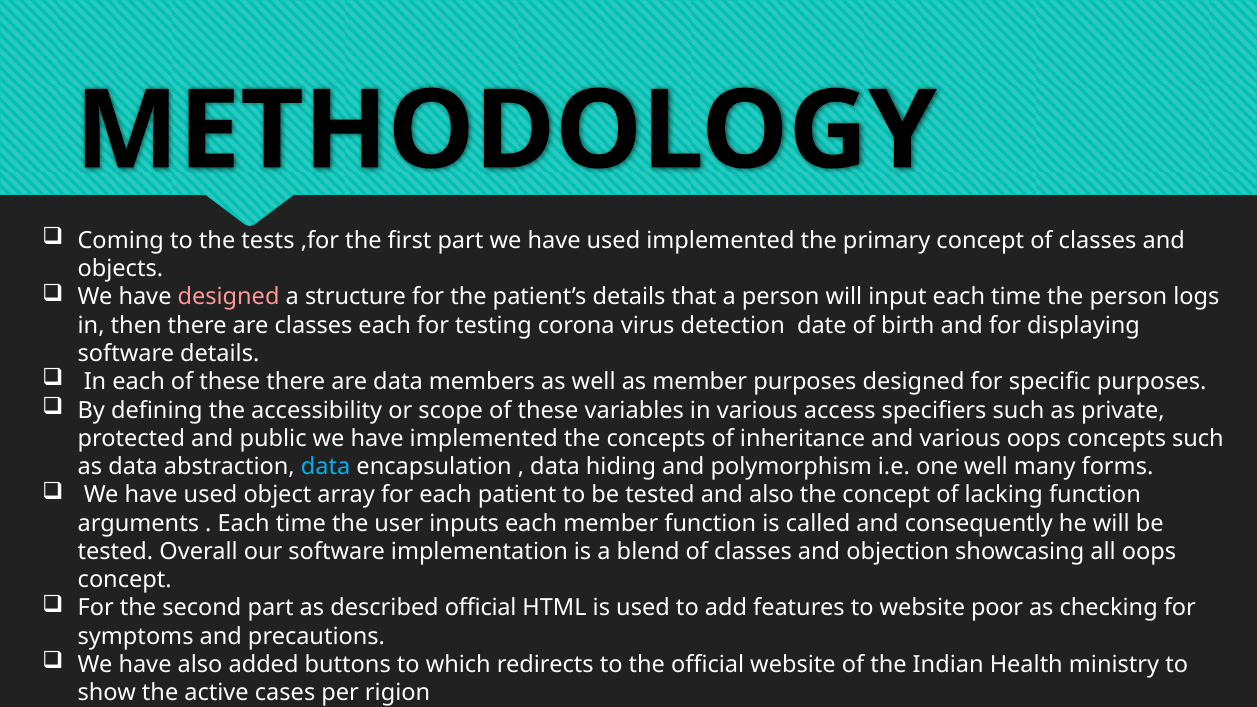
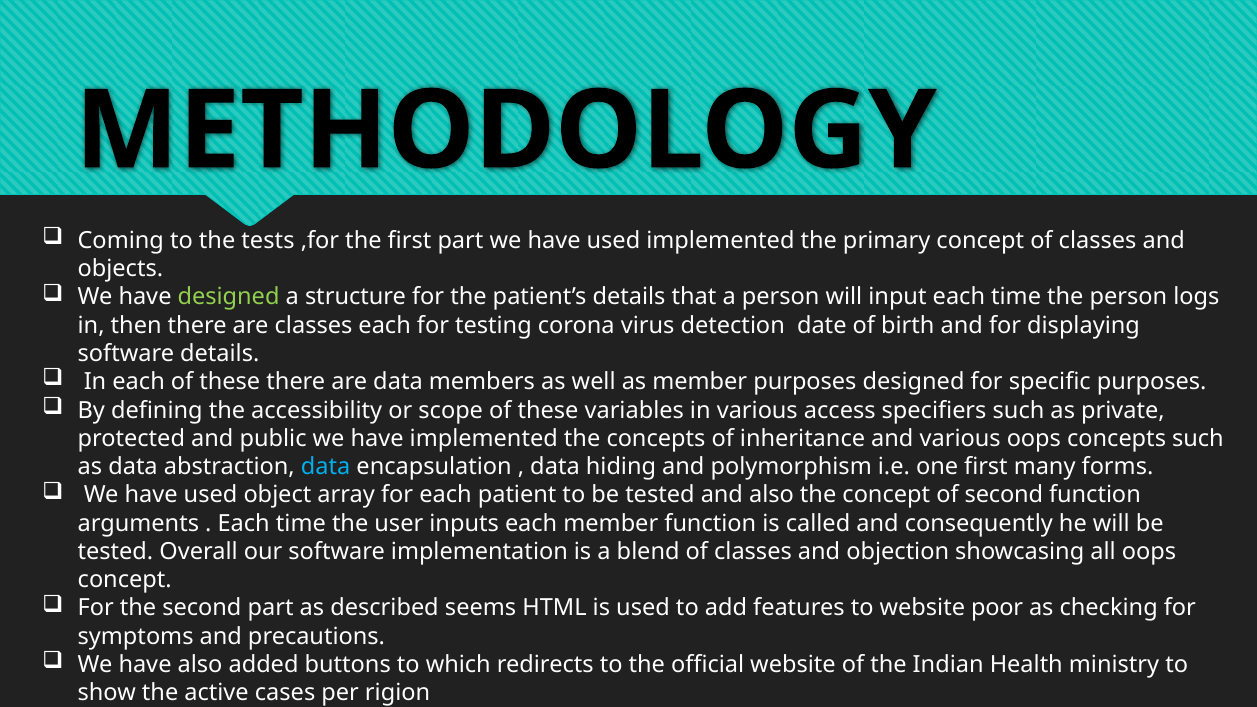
designed colour: pink -> light green (229, 297)
one well: well -> first (986, 467)
of lacking: lacking -> second (1004, 495)
described official: official -> seems (481, 608)
